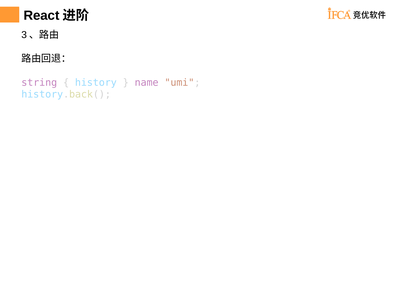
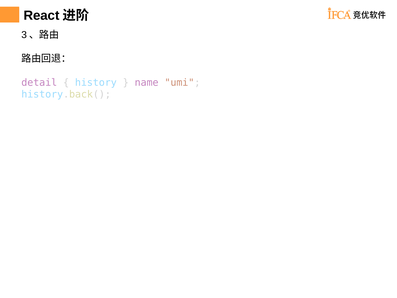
string: string -> detail (39, 82)
